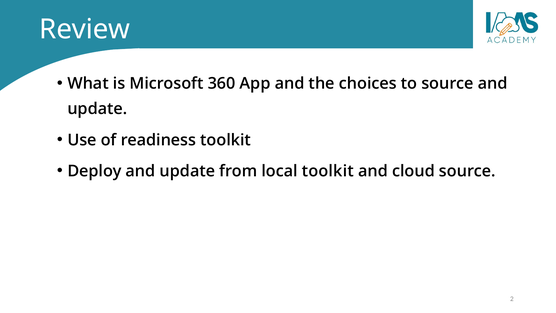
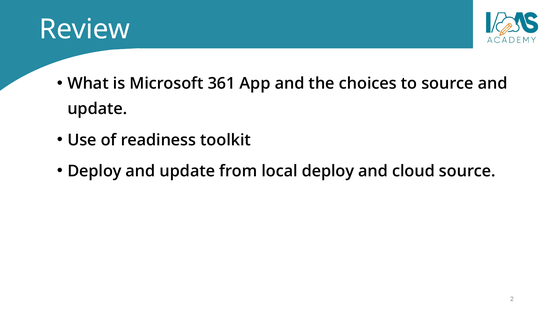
360: 360 -> 361 (222, 84)
local toolkit: toolkit -> deploy (328, 171)
